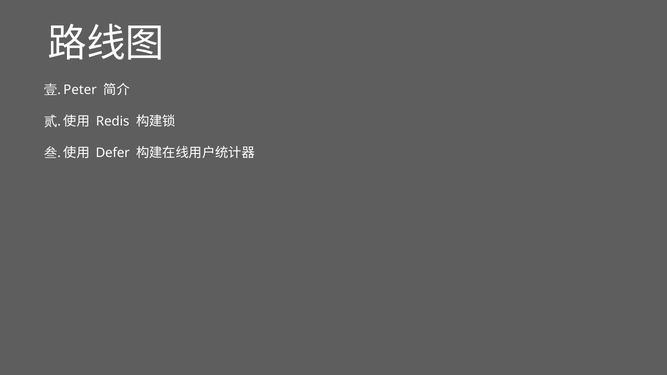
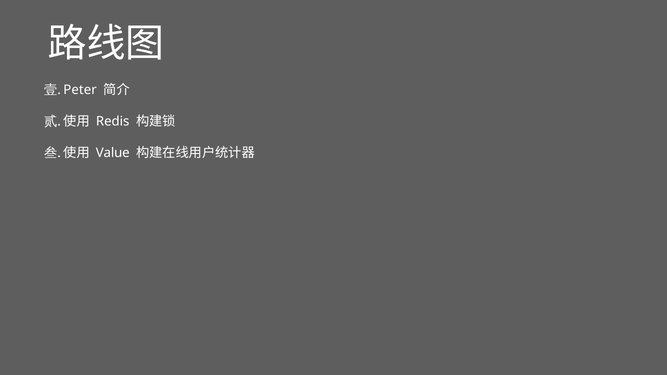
Defer: Defer -> Value (113, 153)
